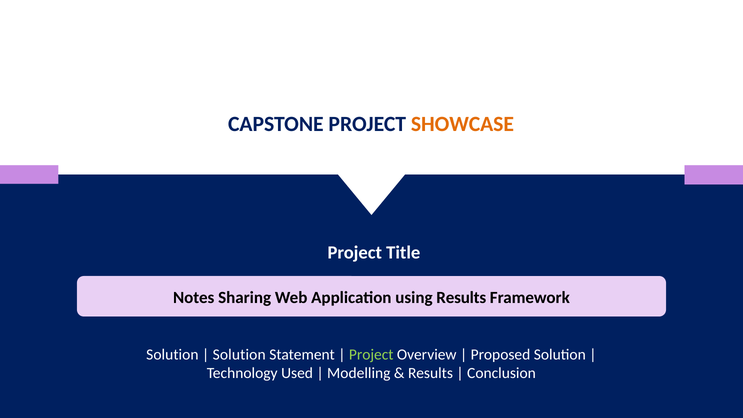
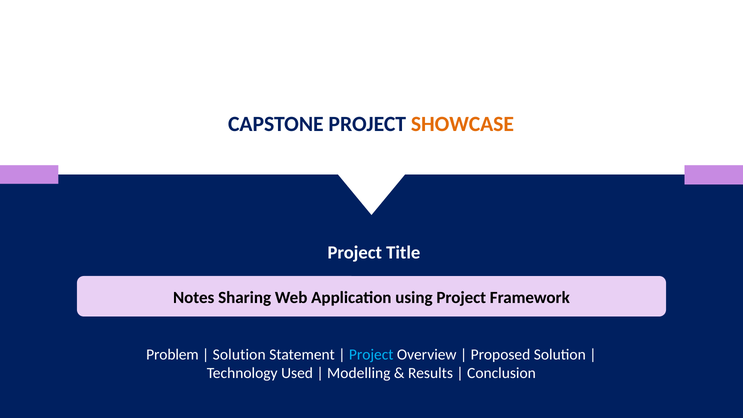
using Results: Results -> Project (461, 297)
Solution: Solution -> Problem (172, 354)
Project colour: light green -> light blue (371, 354)
